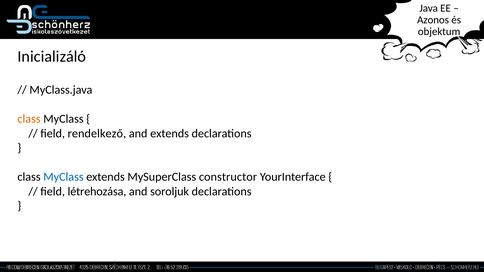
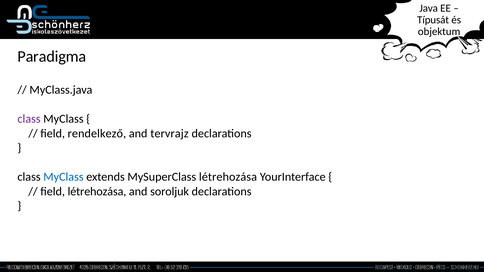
Azonos: Azonos -> Típusát (433, 20)
Inicializáló: Inicializáló -> Paradigma (52, 57)
class colour: orange -> purple (29, 119)
and extends: extends -> tervrajz (169, 134)
MySuperClass constructor: constructor -> létrehozása (228, 177)
